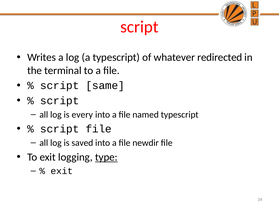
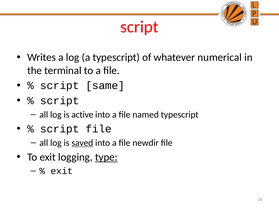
redirected: redirected -> numerical (220, 57)
every: every -> active (82, 115)
saved underline: none -> present (82, 143)
